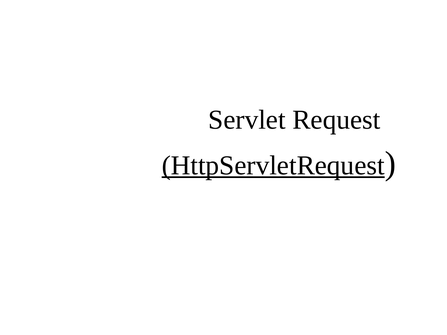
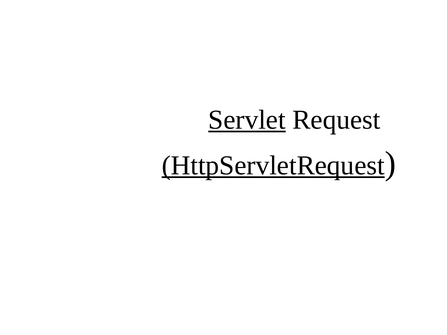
Servlet underline: none -> present (247, 120)
